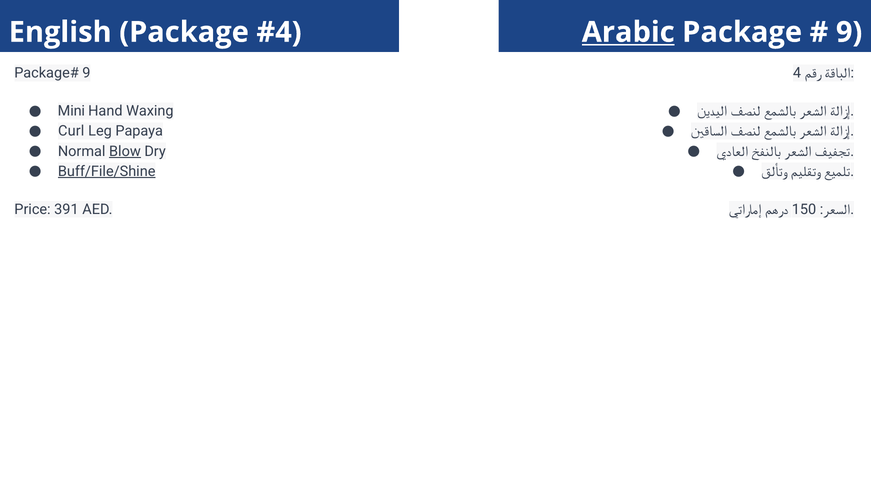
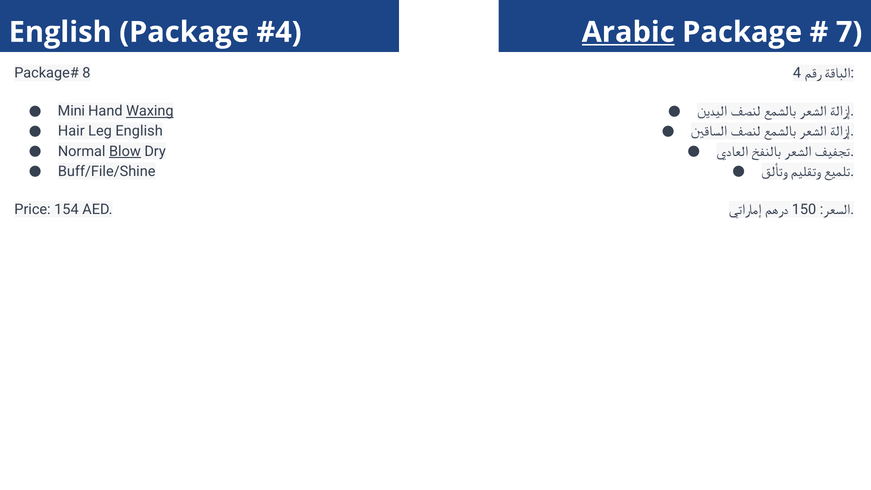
9: 9 -> 7 (849, 32)
9: 9 -> 8 (86, 73)
Waxing underline: none -> present (150, 111)
Curl: Curl -> Hair (71, 131)
Leg Papaya: Papaya -> English (139, 131)
Buff/File/Shine underline: present -> none (107, 171)
391: 391 -> 154 (66, 209)
